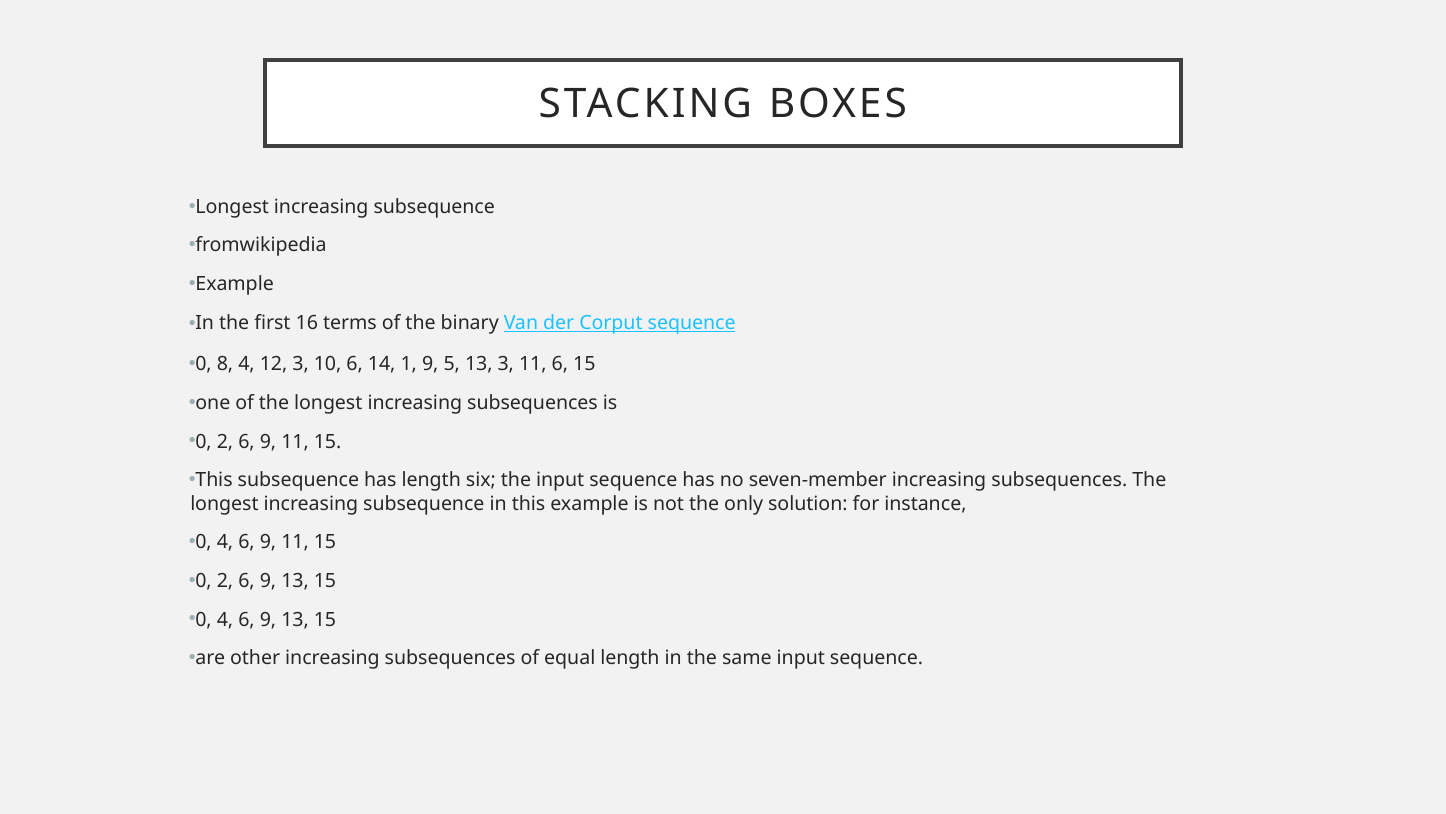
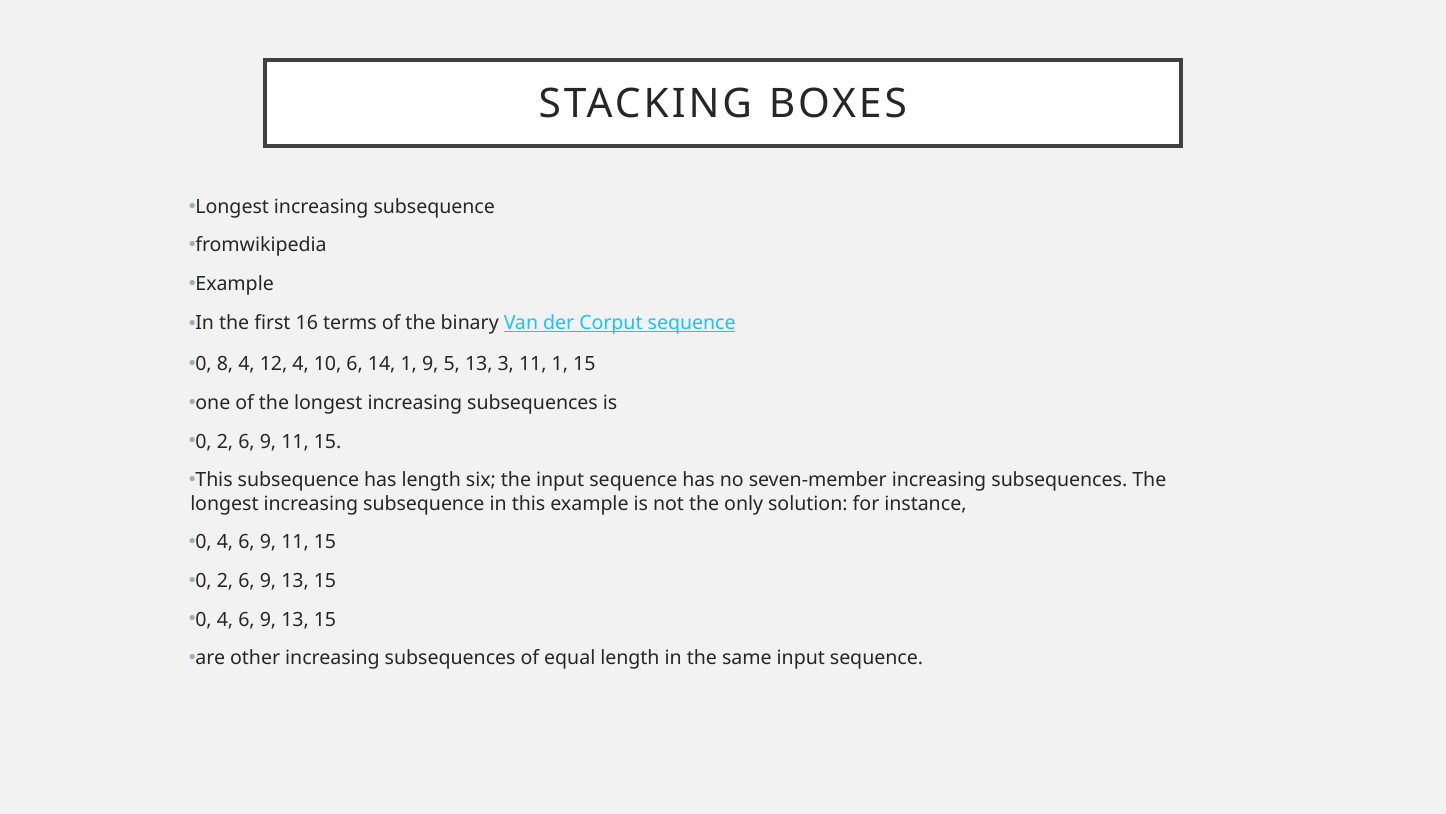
12 3: 3 -> 4 (301, 364)
11 6: 6 -> 1 (560, 364)
